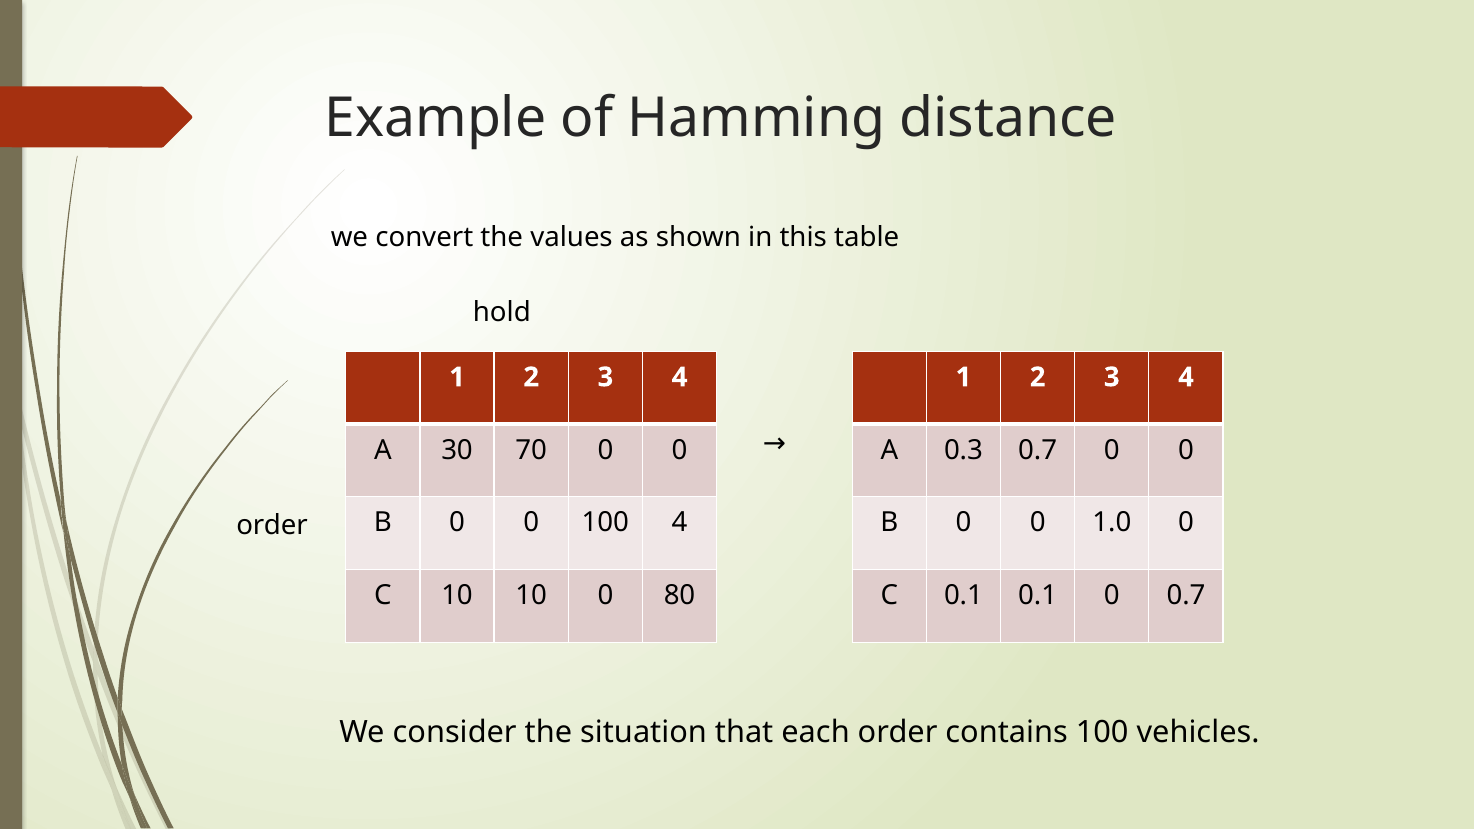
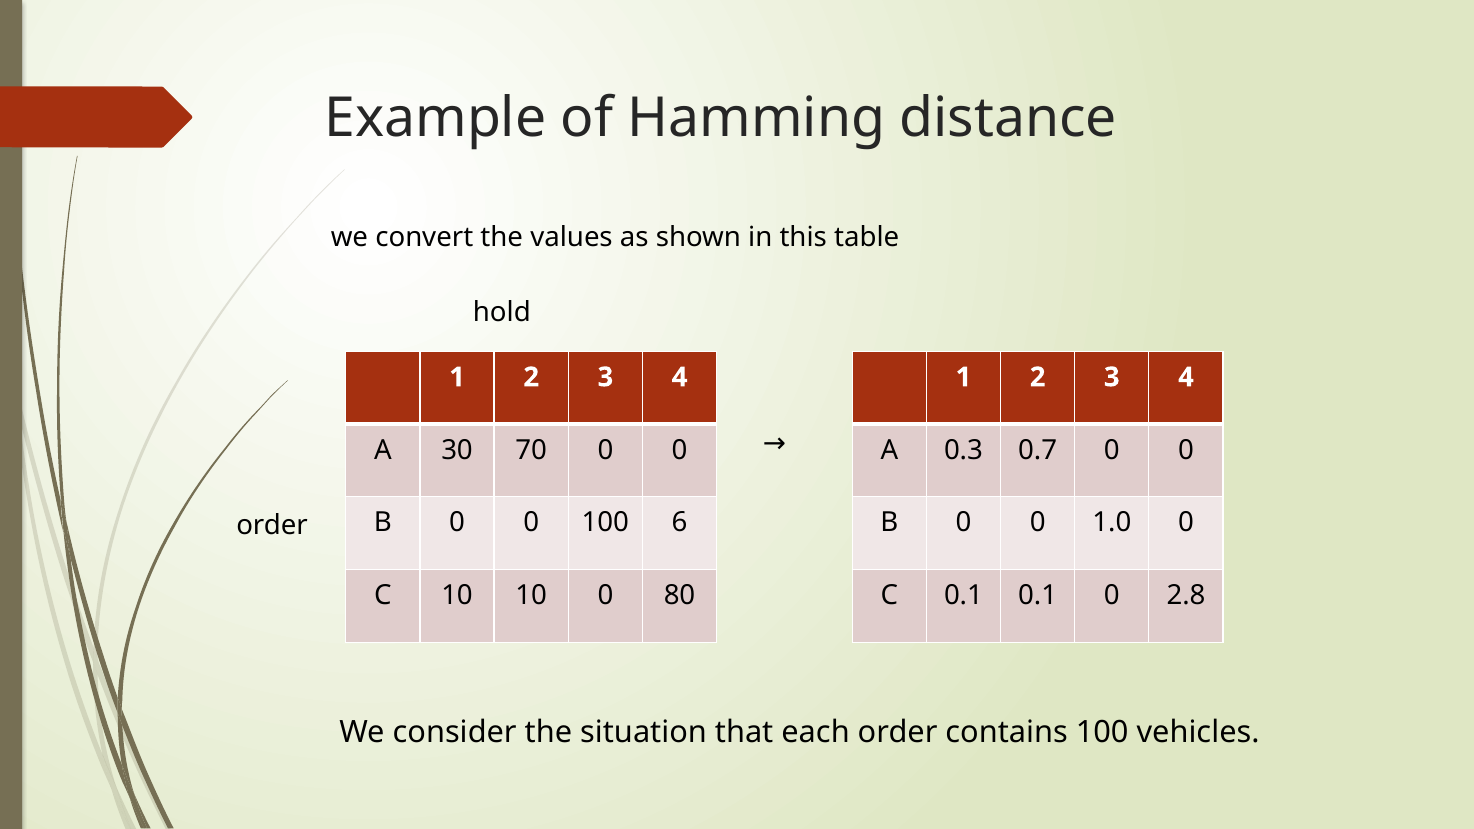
100 4: 4 -> 6 (680, 523)
0 0.7: 0.7 -> 2.8 (1186, 595)
